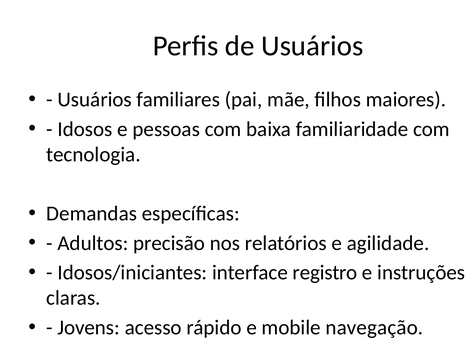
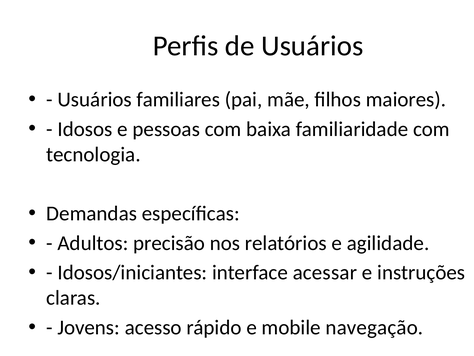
registro: registro -> acessar (325, 272)
